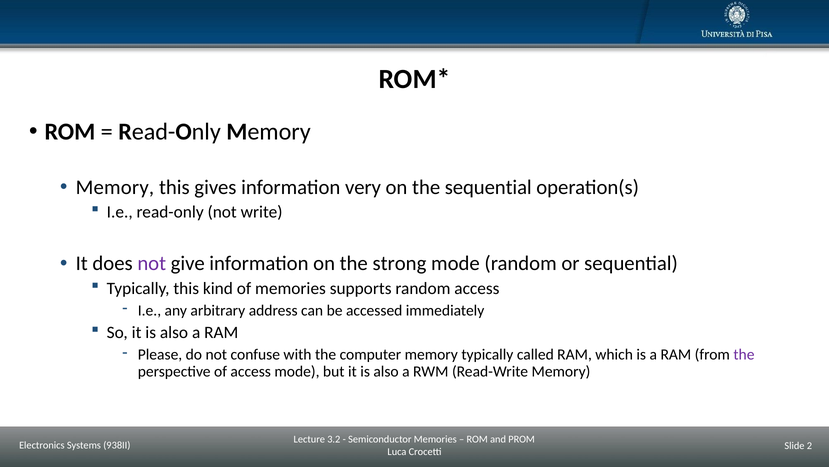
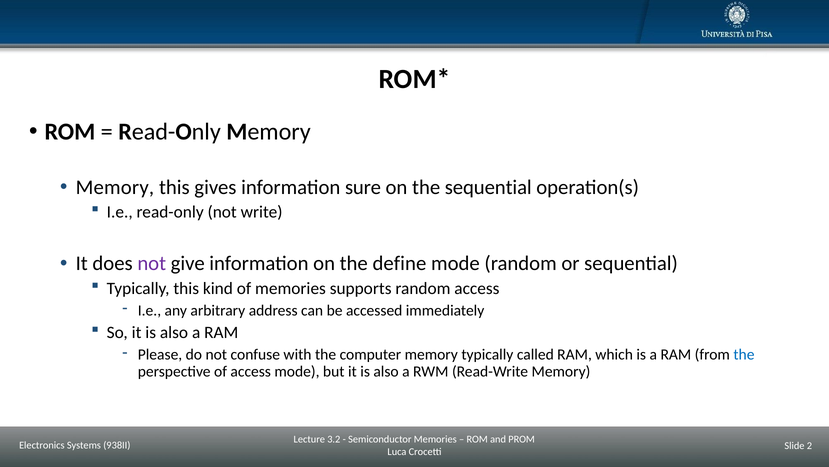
very: very -> sure (363, 187)
strong: strong -> define (399, 263)
the colour: purple -> blue (744, 354)
